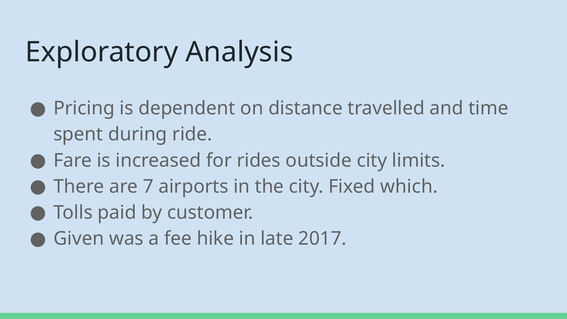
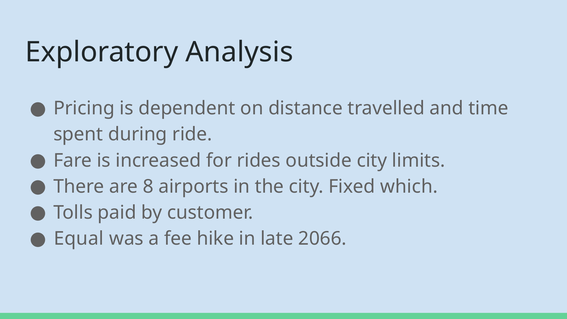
7: 7 -> 8 (148, 187)
Given: Given -> Equal (79, 239)
2017: 2017 -> 2066 (322, 239)
